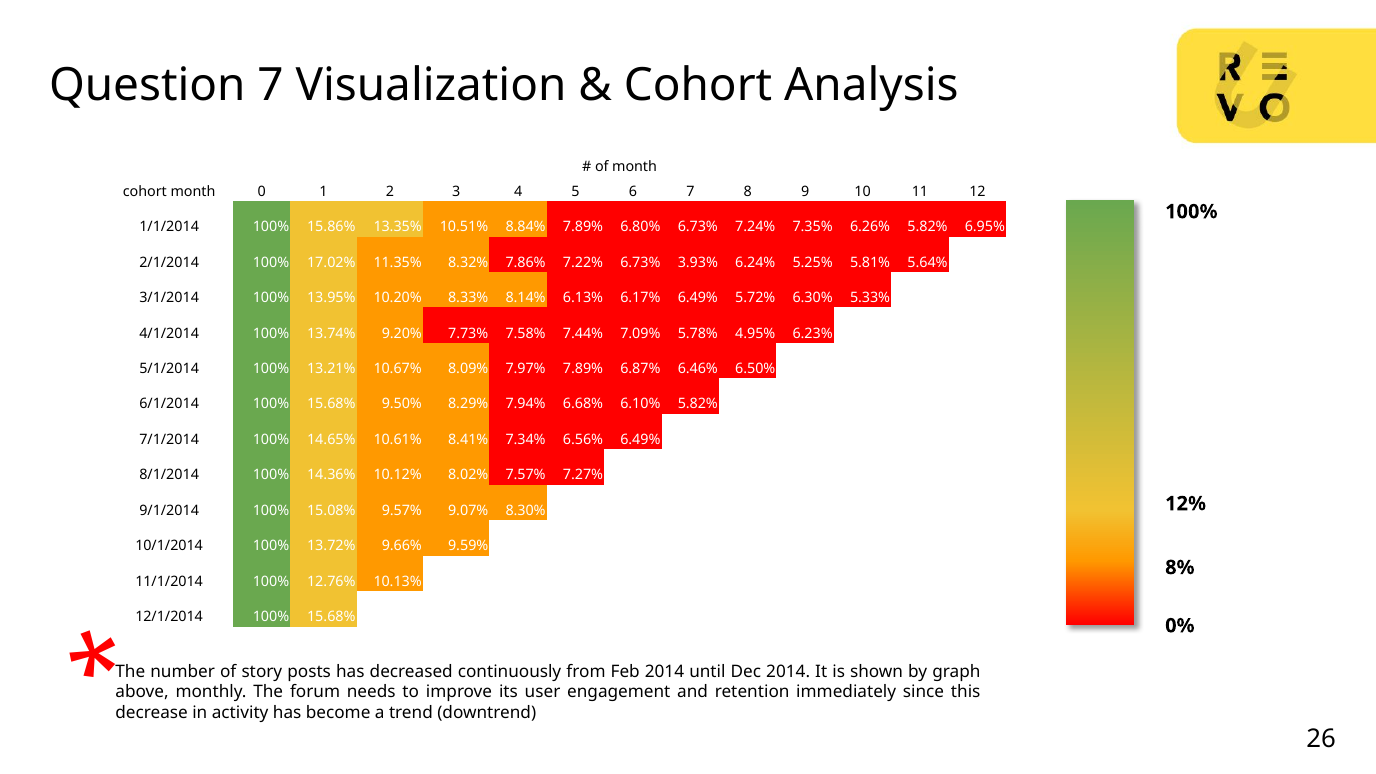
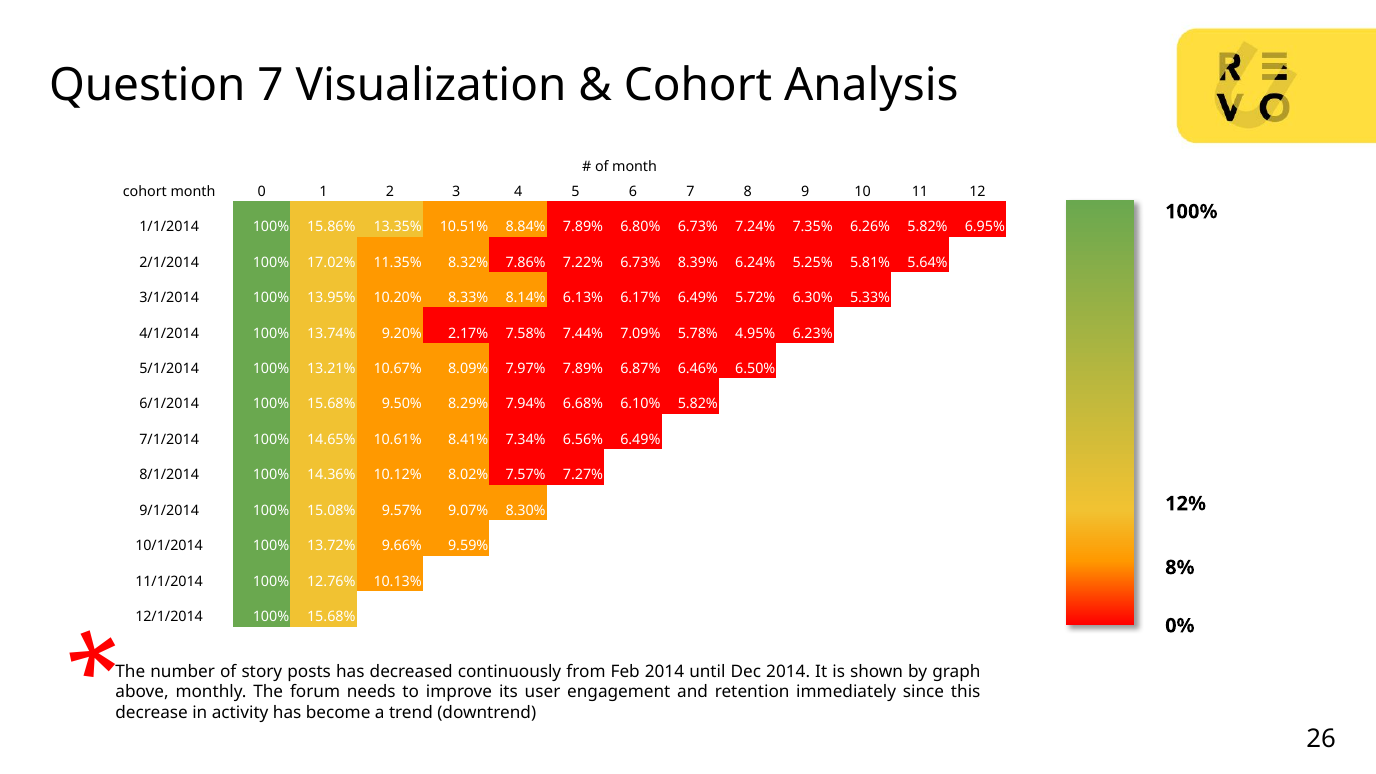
3.93%: 3.93% -> 8.39% (698, 262)
7.73%: 7.73% -> 2.17% (468, 333)
